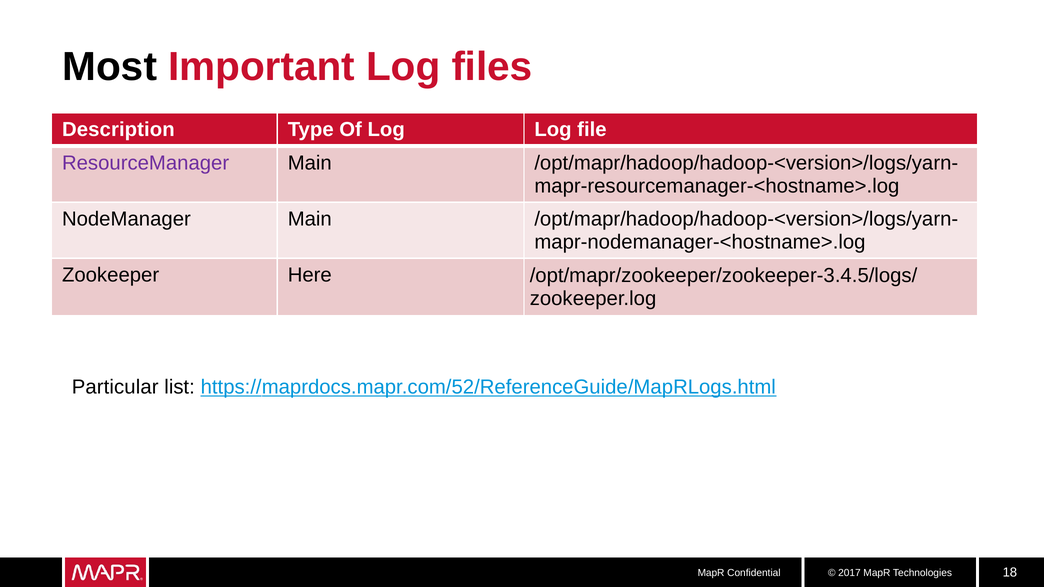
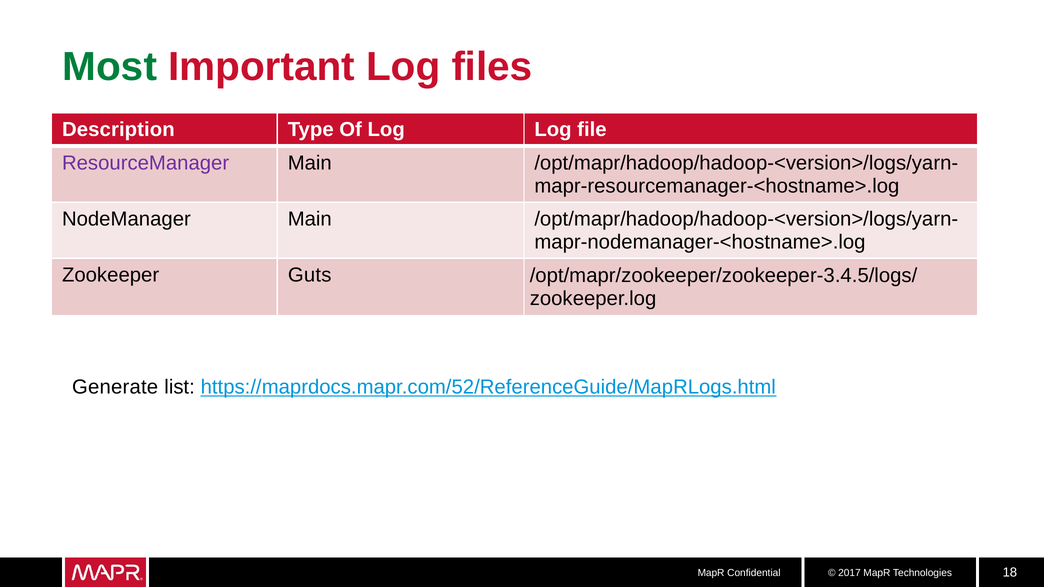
Most colour: black -> green (110, 67)
Here: Here -> Guts (310, 275)
Particular: Particular -> Generate (115, 387)
